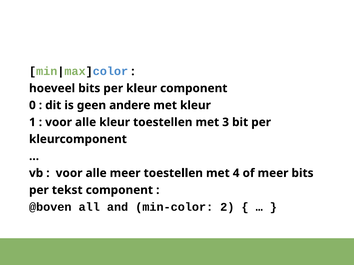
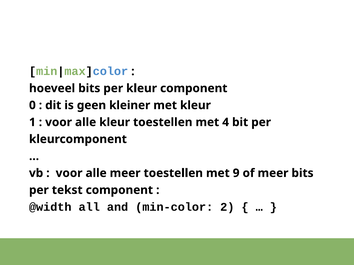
andere: andere -> kleiner (130, 105)
3: 3 -> 4 (226, 122)
4: 4 -> 9 (236, 173)
@boven: @boven -> @width (50, 207)
